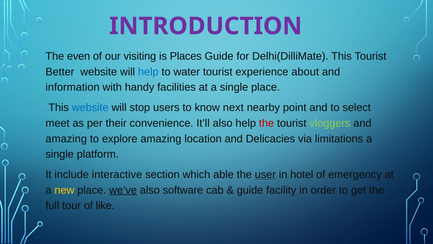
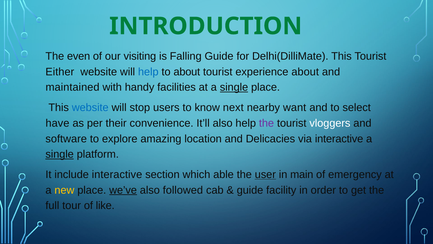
INTRODUCTION colour: purple -> green (206, 26)
Places: Places -> Falling (186, 56)
Better: Better -> Either (60, 72)
to water: water -> about (187, 72)
information: information -> maintained (72, 87)
single underline: none -> present (234, 87)
point: point -> want (295, 107)
meet: meet -> have (57, 123)
the colour: red -> purple (266, 123)
vloggers colour: light green -> white (330, 123)
amazing: amazing -> software (66, 139)
via limitations: limitations -> interactive (339, 139)
single underline: none -> present (60, 154)
hotel: hotel -> main (302, 174)
software: software -> followed (183, 190)
